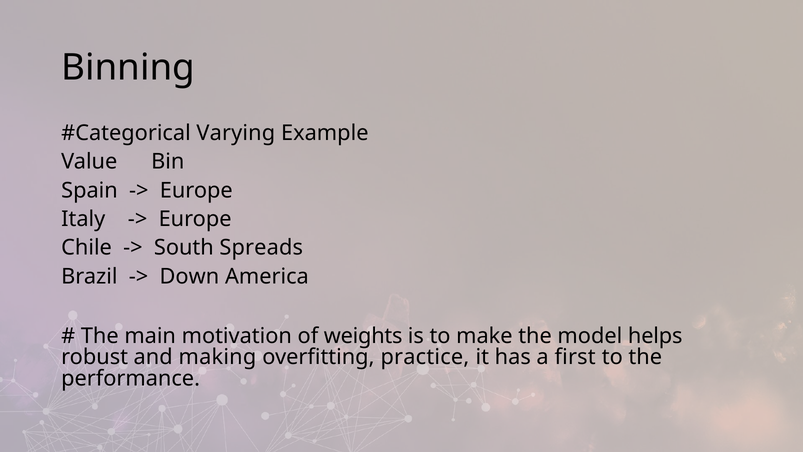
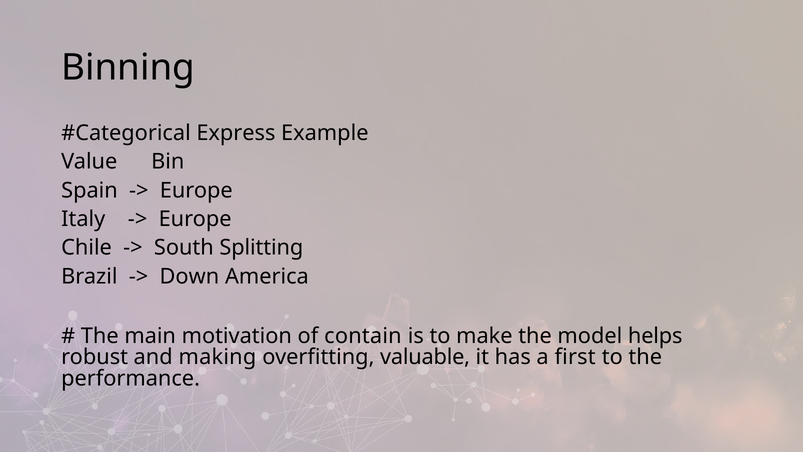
Varying: Varying -> Express (236, 133)
Spreads: Spreads -> Splitting (261, 248)
weights: weights -> contain (363, 336)
practice: practice -> valuable (425, 357)
